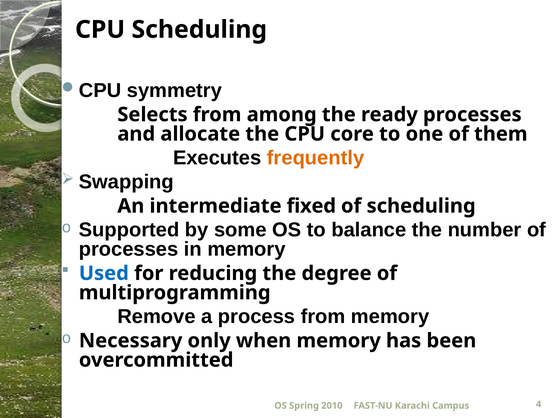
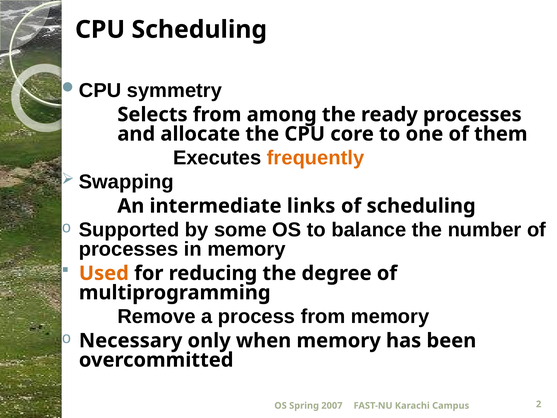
fixed: fixed -> links (311, 206)
Used colour: blue -> orange (104, 273)
2010: 2010 -> 2007 (332, 405)
4: 4 -> 2 (539, 404)
